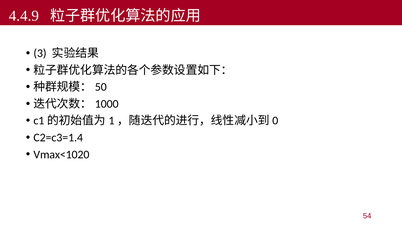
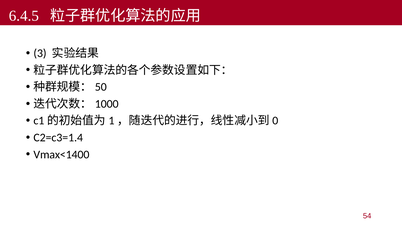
4.4.9: 4.4.9 -> 6.4.5 (24, 16)
Vmax<1020: Vmax<1020 -> Vmax<1400 (61, 155)
